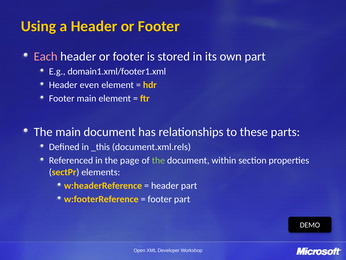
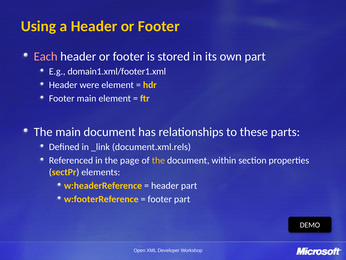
even: even -> were (89, 85)
_this: _this -> _link (100, 147)
the colour: light green -> yellow (158, 160)
